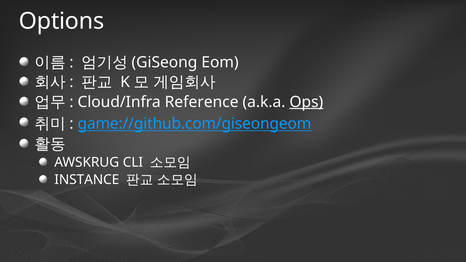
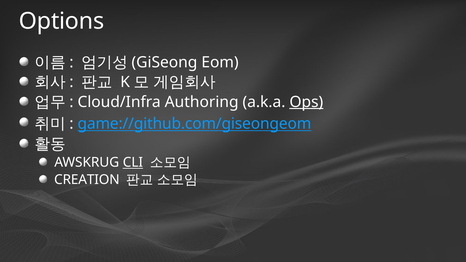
Reference: Reference -> Authoring (202, 102)
CLI underline: none -> present (133, 162)
INSTANCE: INSTANCE -> CREATION (87, 180)
